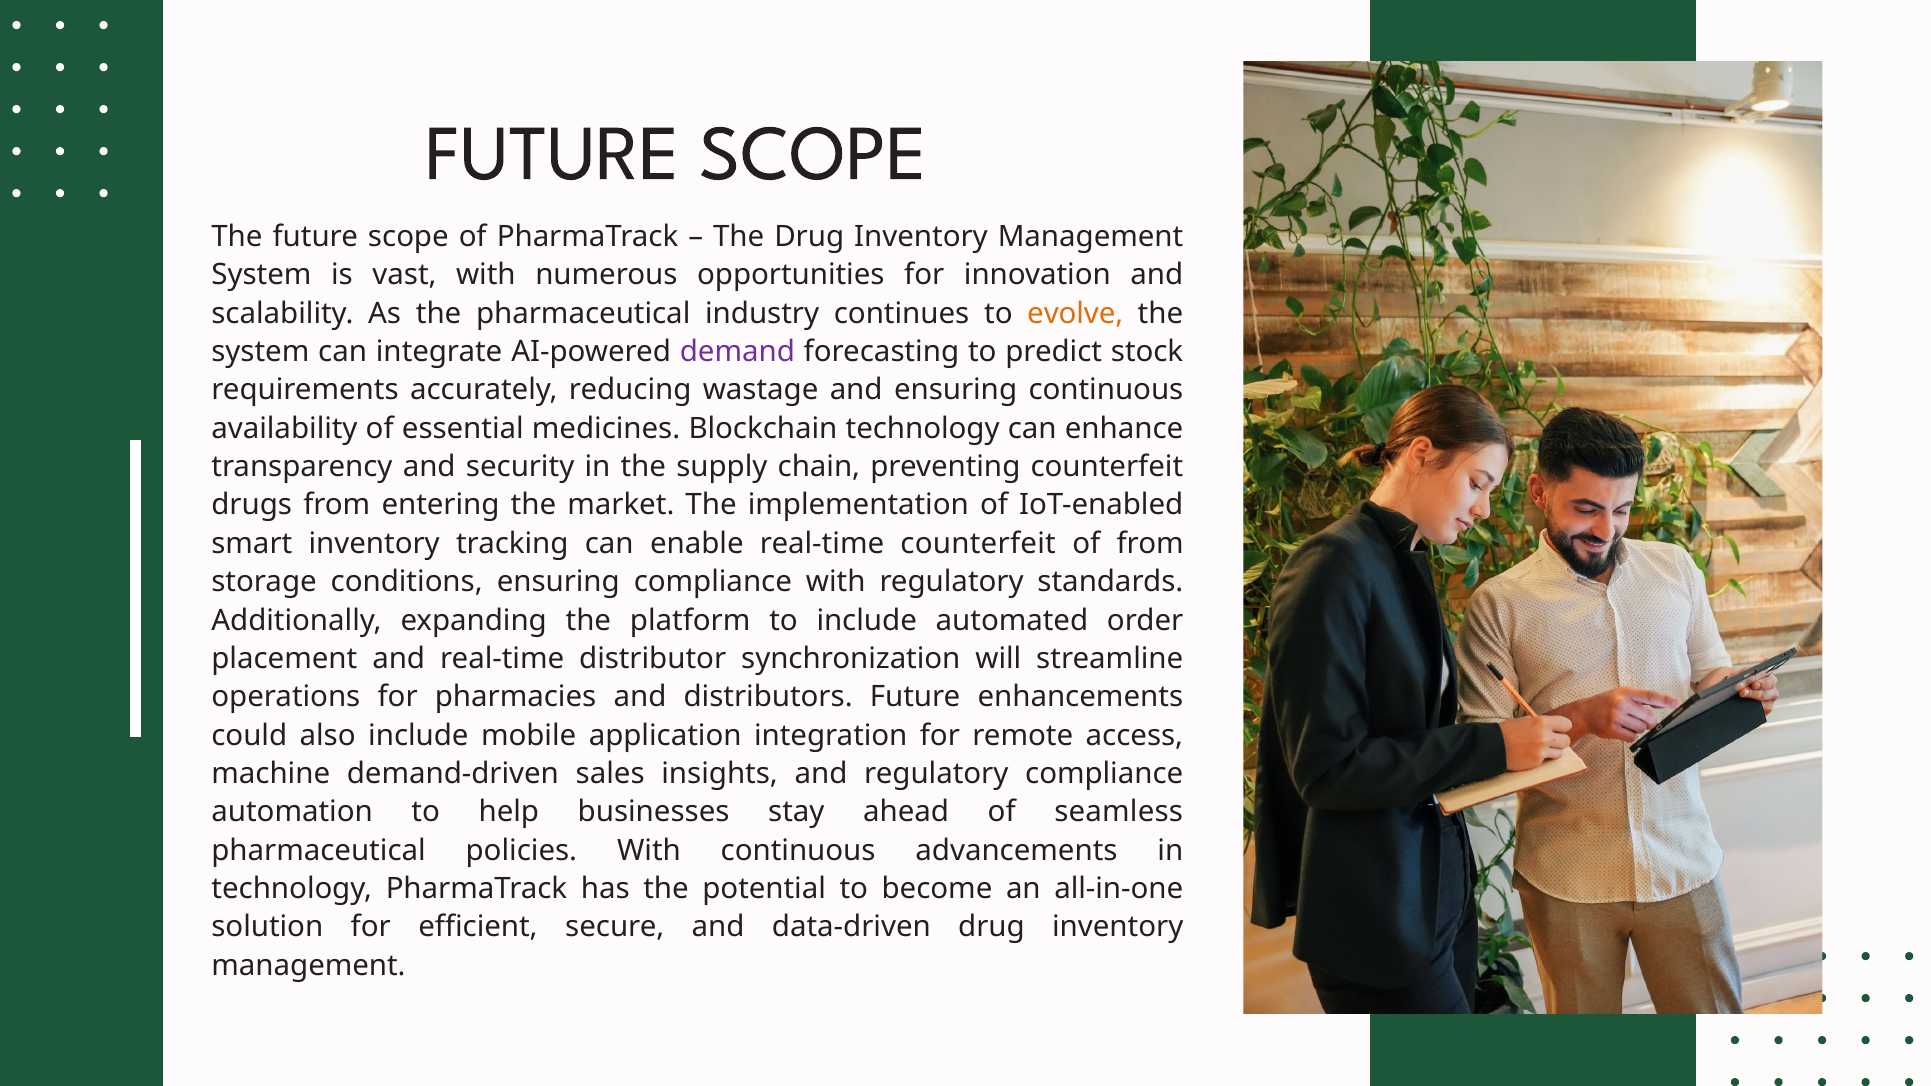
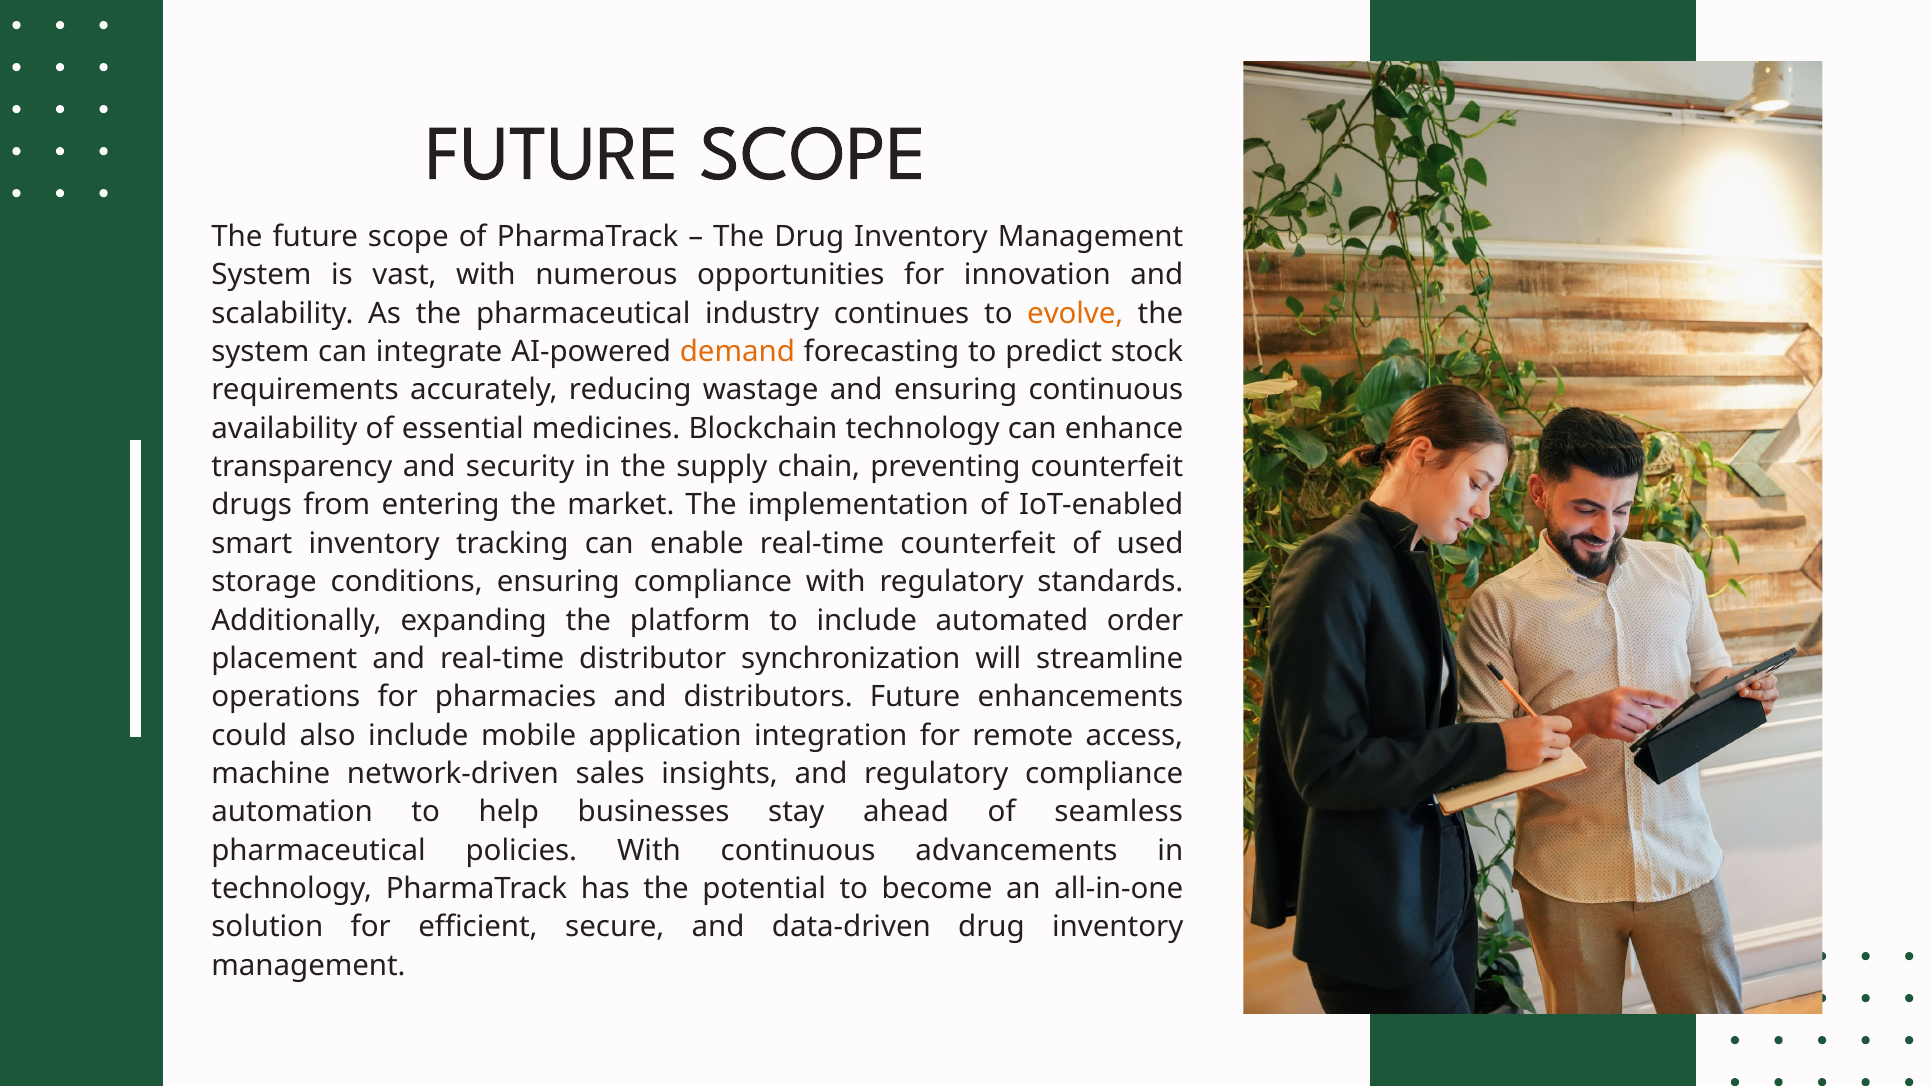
demand colour: purple -> orange (737, 352)
of from: from -> used (1150, 544)
demand-driven: demand-driven -> network-driven (453, 774)
